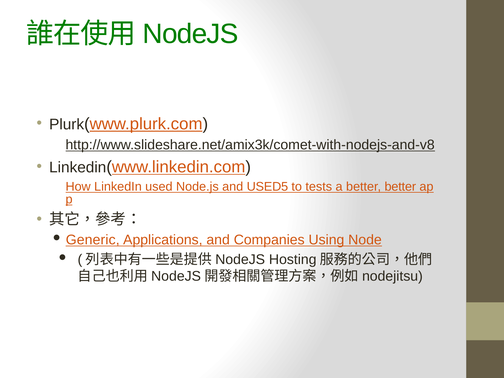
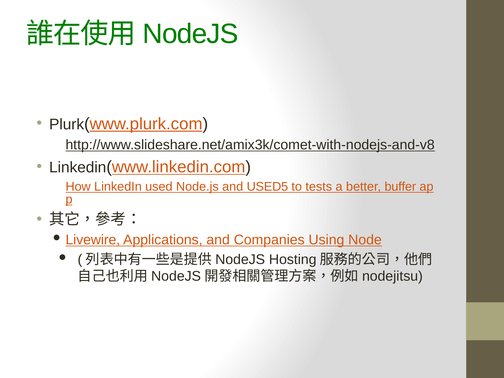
better better: better -> buffer (400, 187)
Generic: Generic -> Livewire (93, 240)
